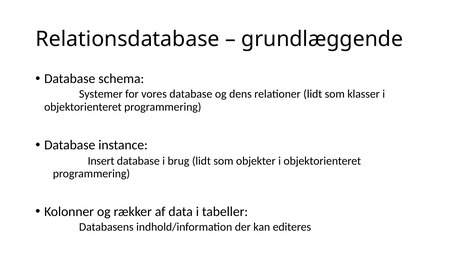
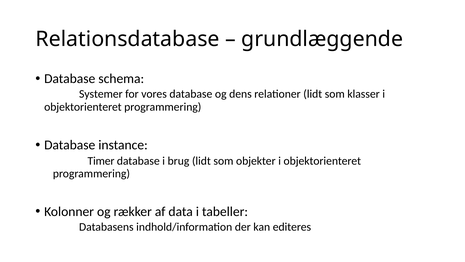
Insert: Insert -> Timer (101, 161)
